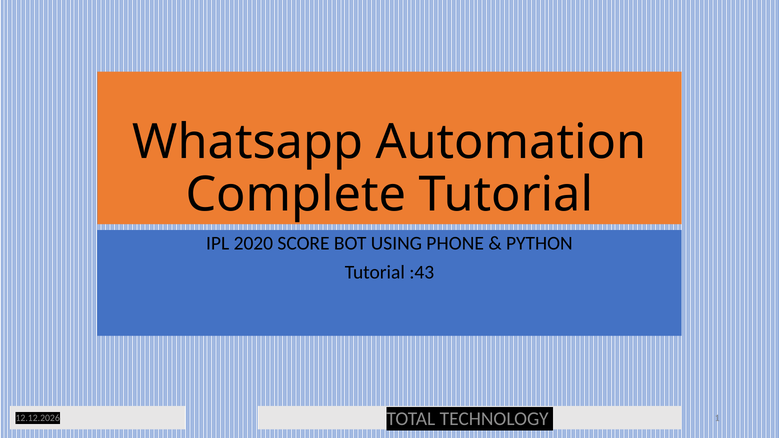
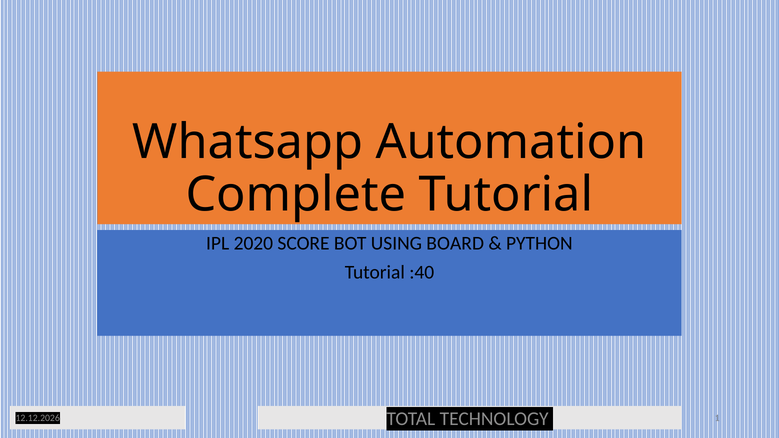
PHONE: PHONE -> BOARD (455, 243)
:43: :43 -> :40 (422, 273)
